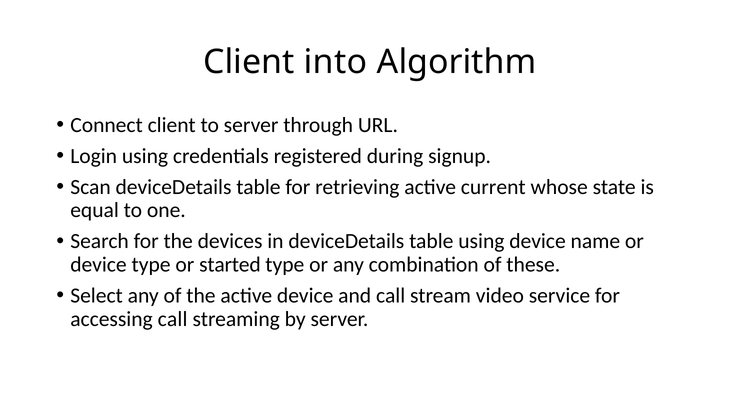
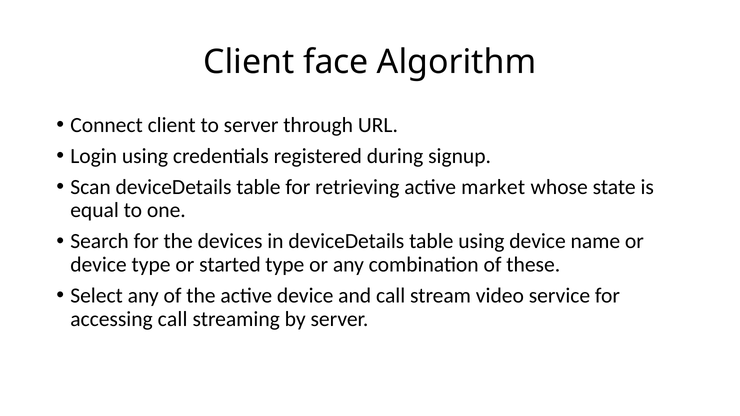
into: into -> face (336, 62)
current: current -> market (493, 187)
